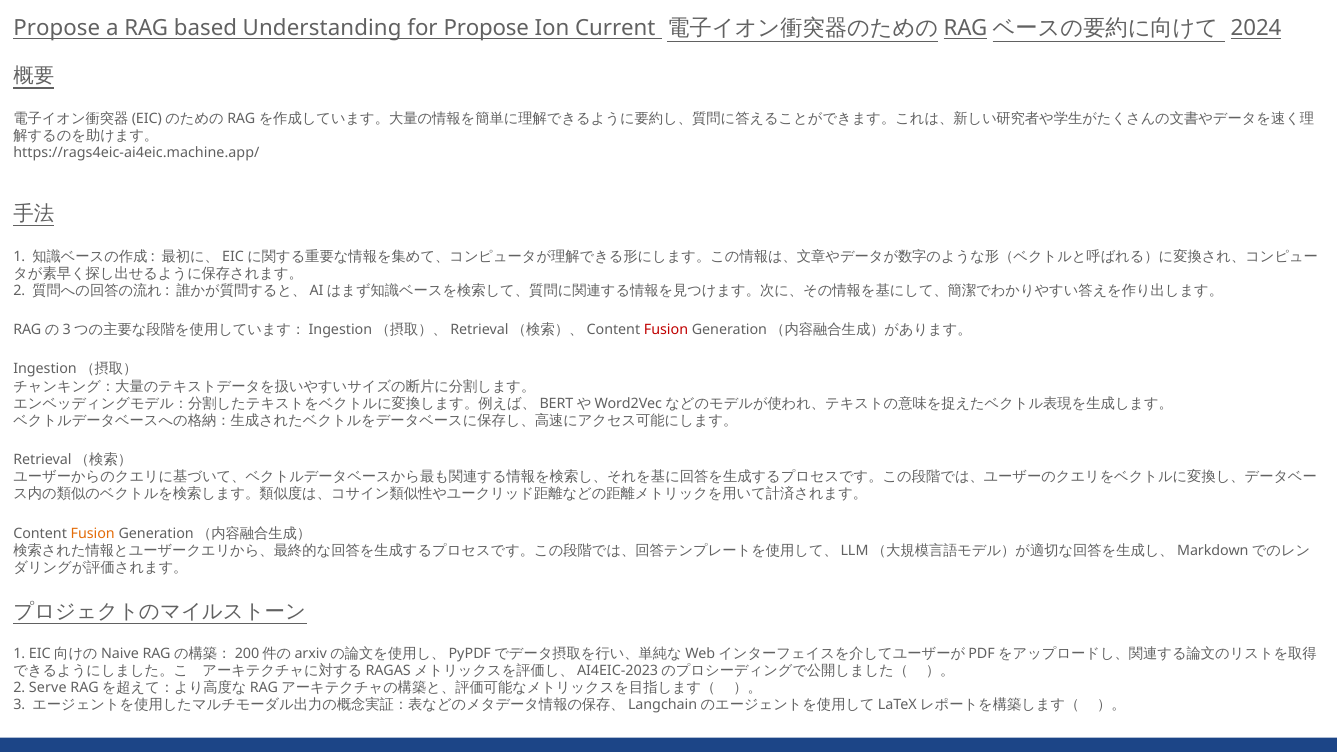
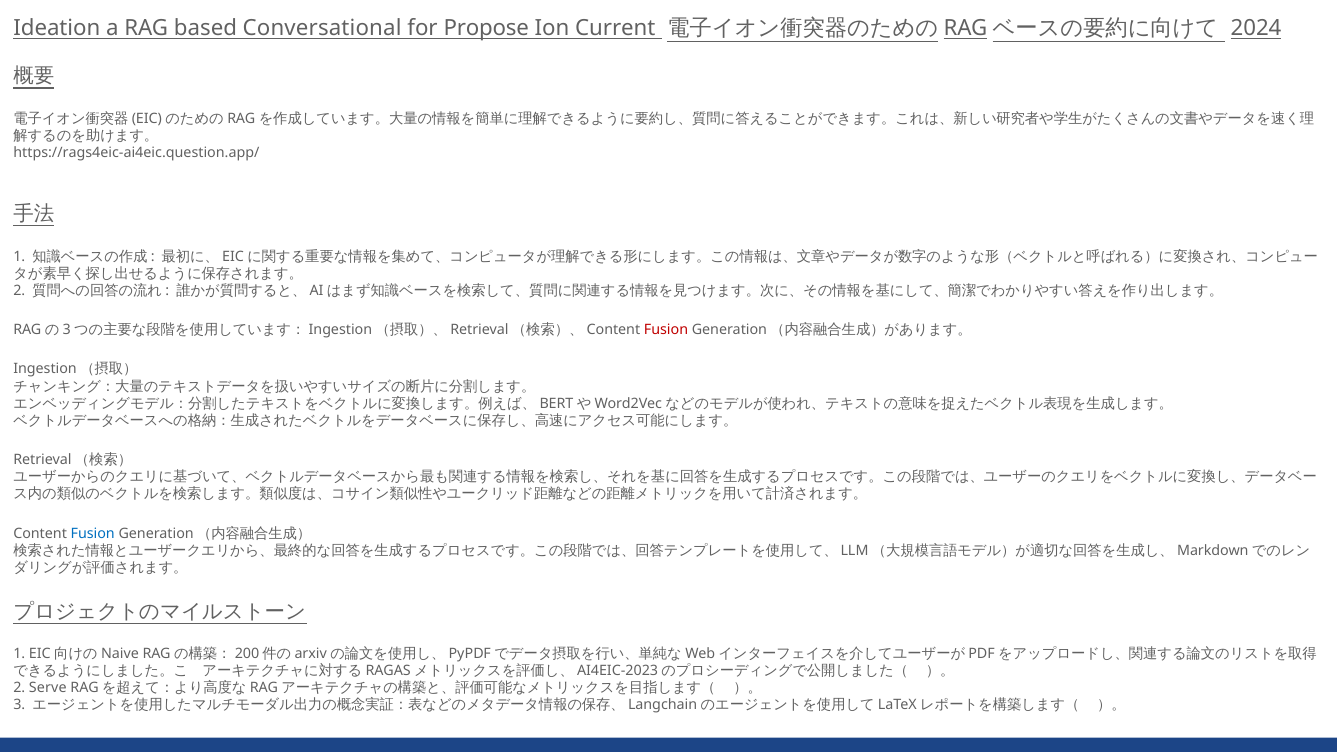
Propose: Propose -> Ideation (57, 28)
Understanding: Understanding -> Conversational (322, 28)
https://rags4eic-ai4eic.machine.app/: https://rags4eic-ai4eic.machine.app/ -> https://rags4eic-ai4eic.question.app/ (136, 153)
Fusion colour: orange -> blue (93, 534)
